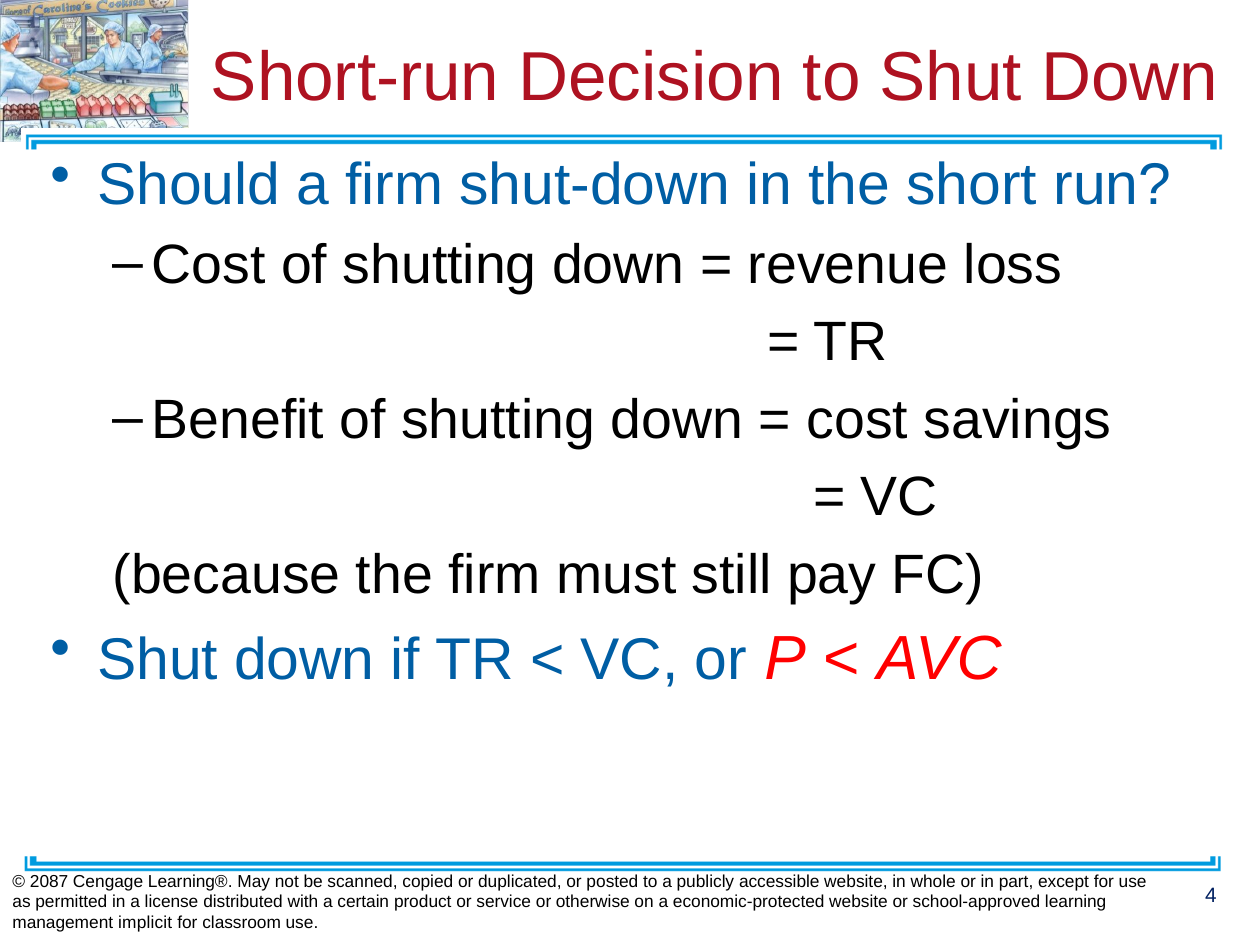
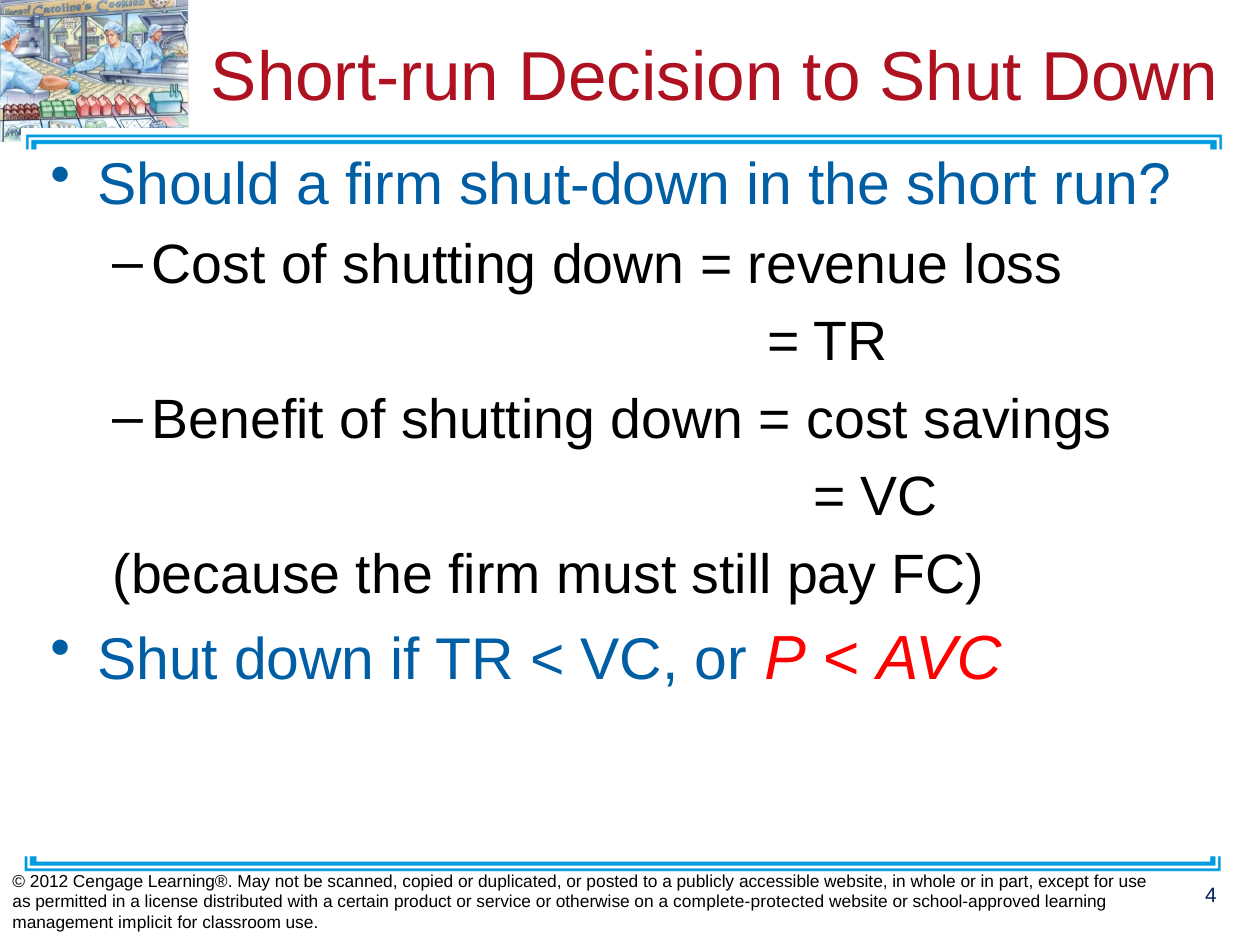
2087: 2087 -> 2012 (49, 882)
economic-protected: economic-protected -> complete-protected (749, 902)
